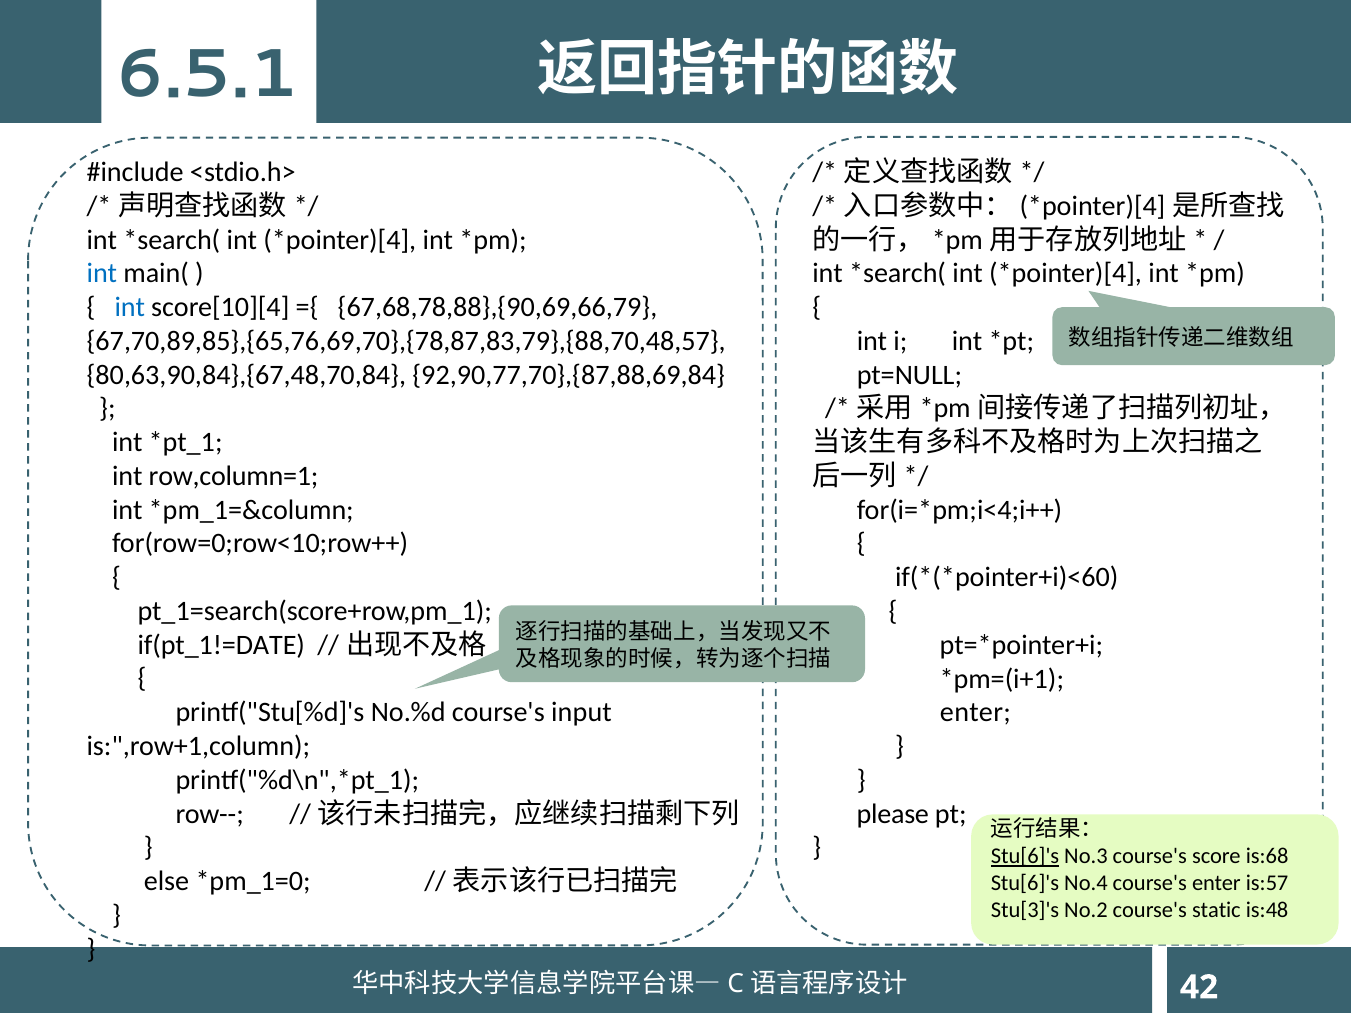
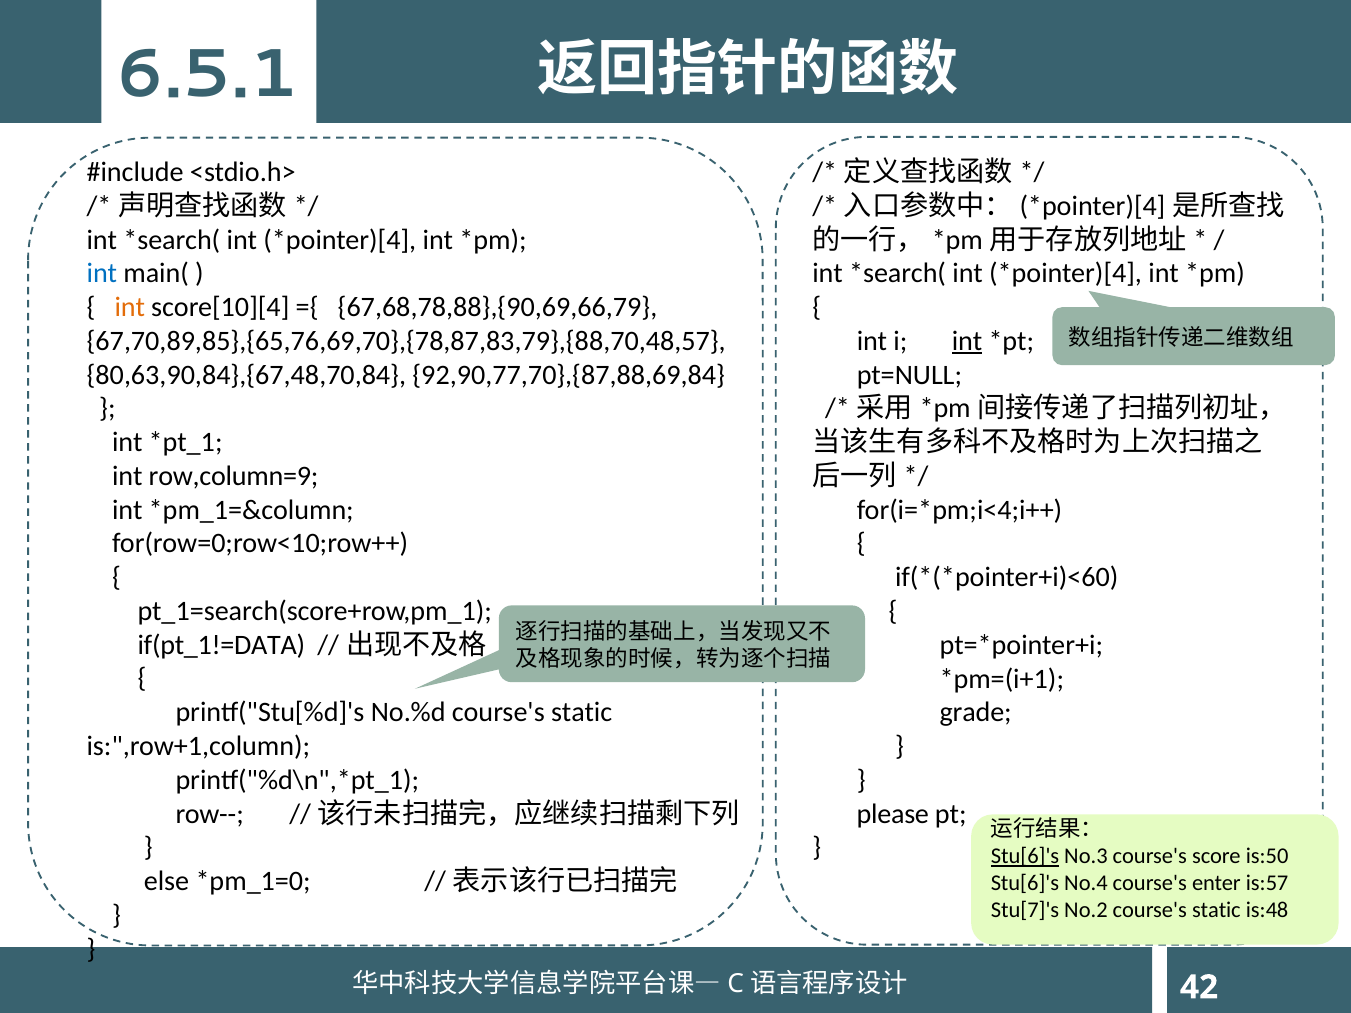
int colour: blue -> orange (130, 307)
int underline: none -> present (967, 341)
row,column=1: row,column=1 -> row,column=9 (234, 476)
if(pt_1!=DATE: if(pt_1!=DATE -> if(pt_1!=DATA (221, 645)
No.%d course's input: input -> static (582, 713)
enter: enter -> grade (976, 713)
is:68: is:68 -> is:50 (1267, 856)
Stu[3]'s: Stu[3]'s -> Stu[7]'s (1025, 910)
